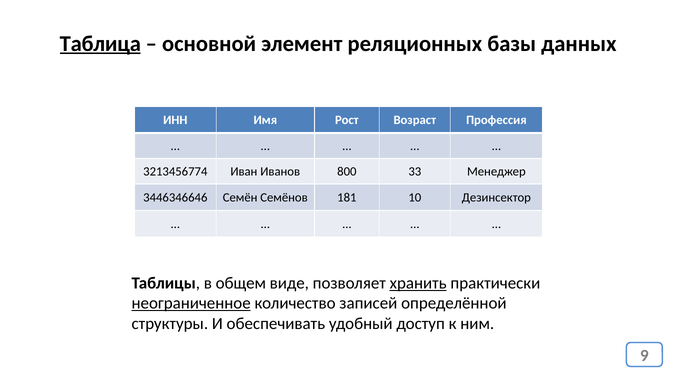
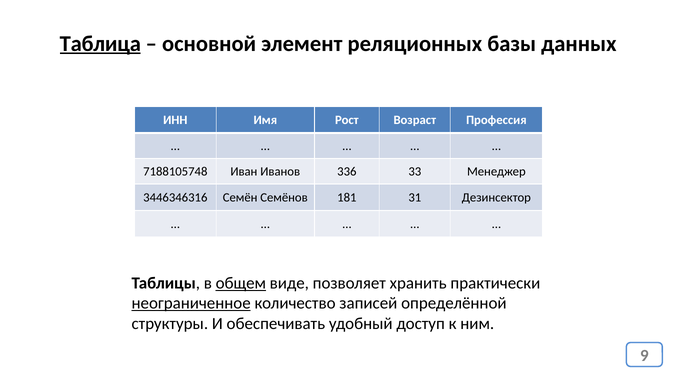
3213456774: 3213456774 -> 7188105748 (175, 171)
800: 800 -> 336 (347, 171)
3446346646: 3446346646 -> 3446346316 (175, 197)
10: 10 -> 31 (415, 197)
общем underline: none -> present (241, 283)
хранить underline: present -> none (418, 283)
